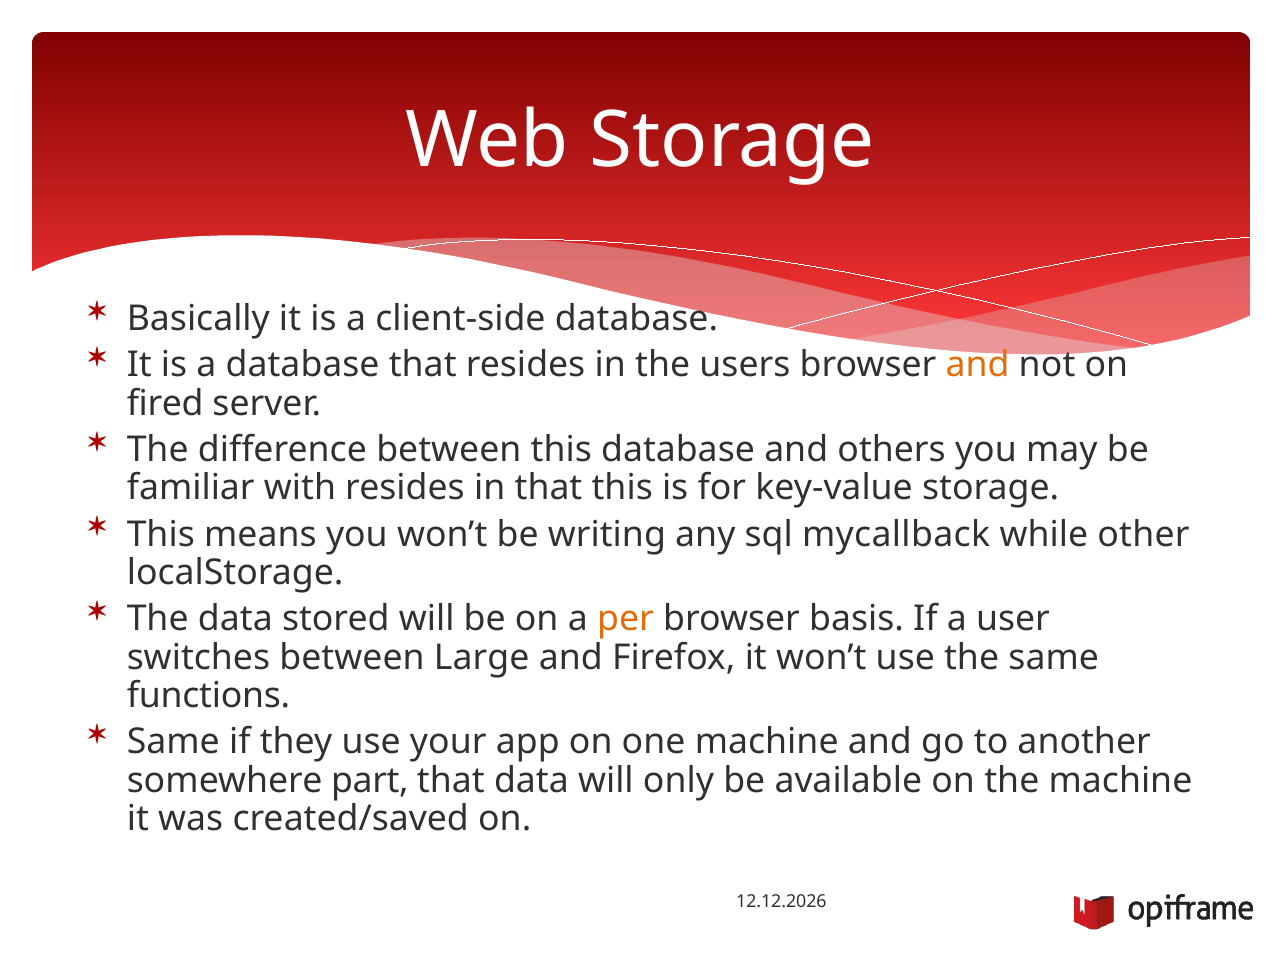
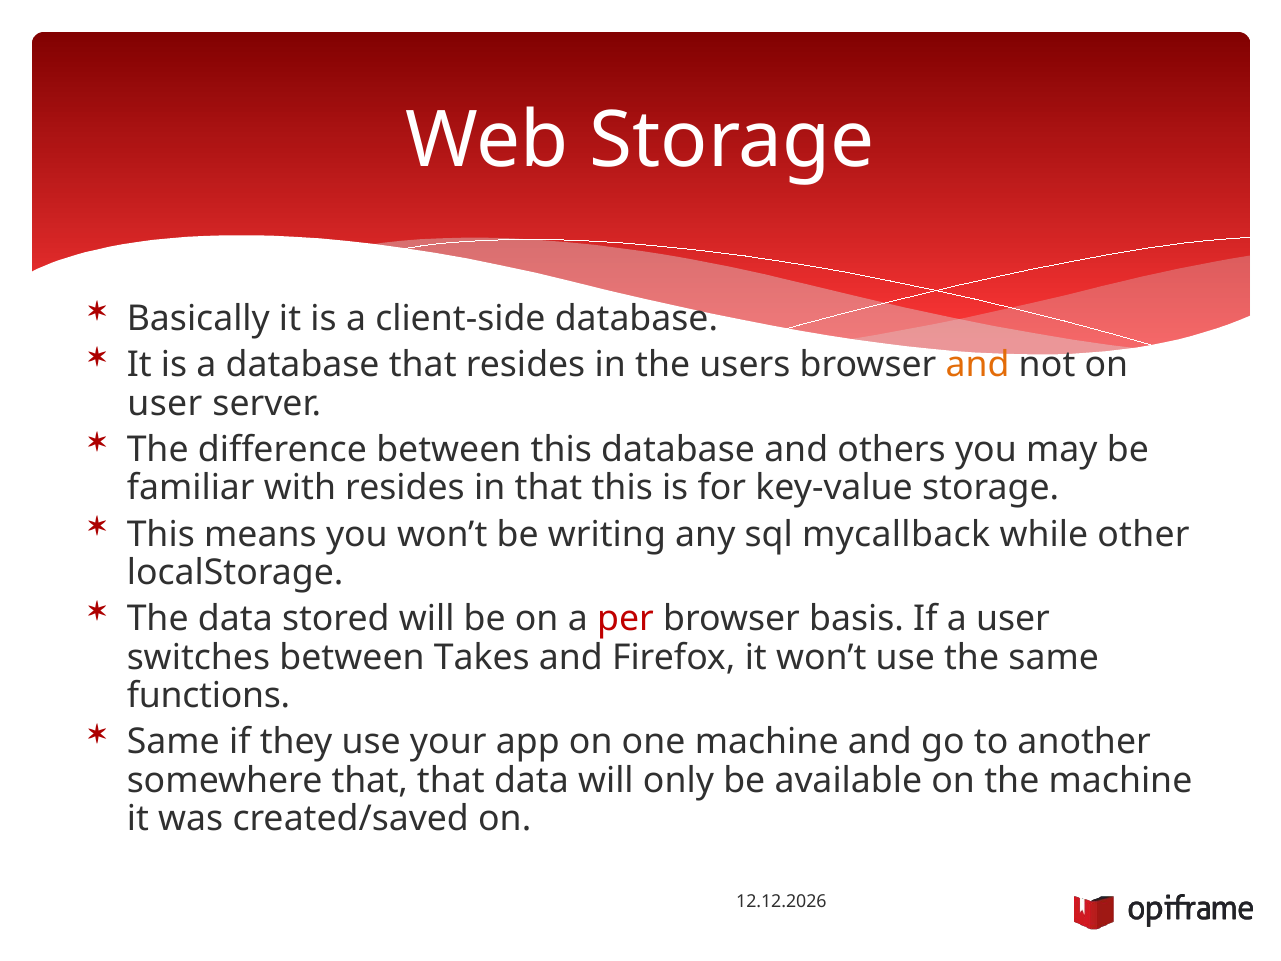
fired: fired -> user (165, 404)
per colour: orange -> red (625, 619)
Large: Large -> Takes (482, 657)
somewhere part: part -> that (370, 780)
